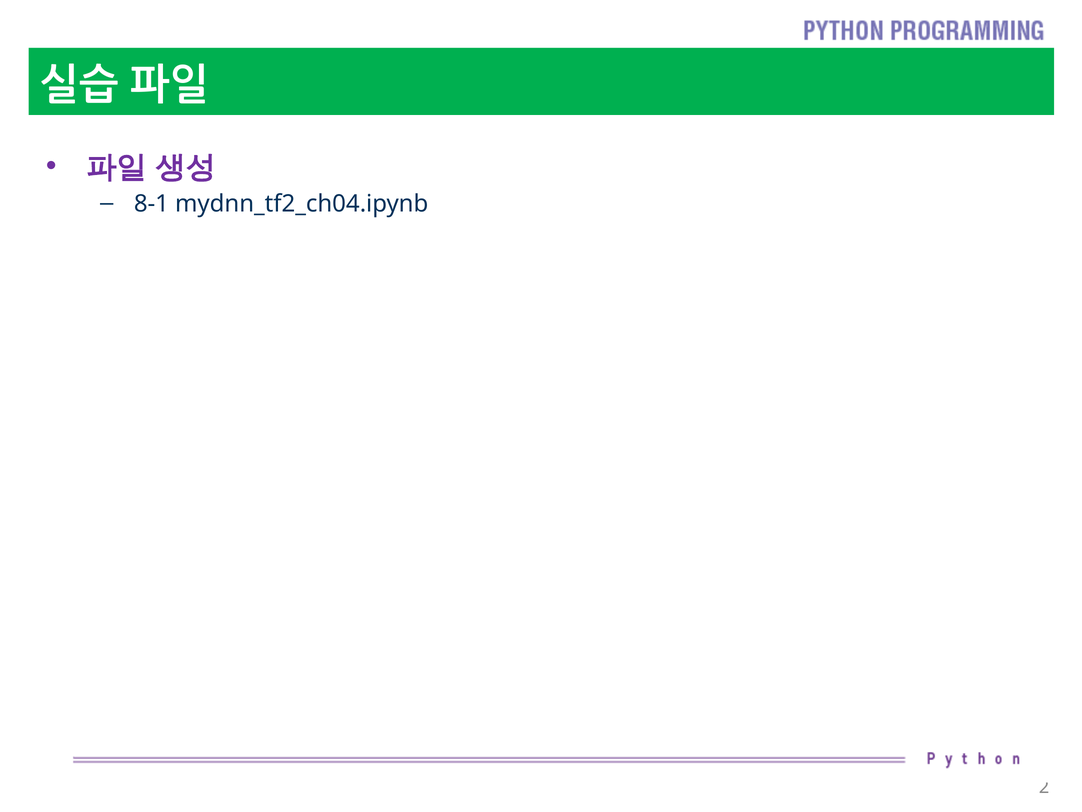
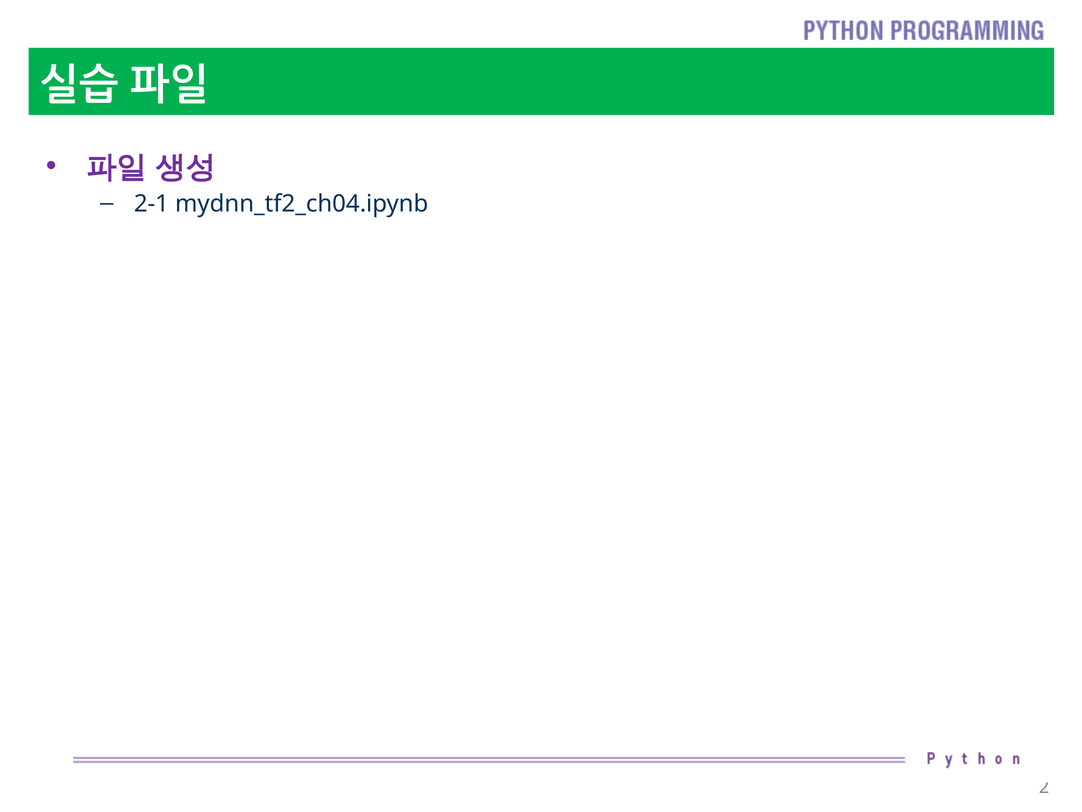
8-1: 8-1 -> 2-1 (151, 204)
